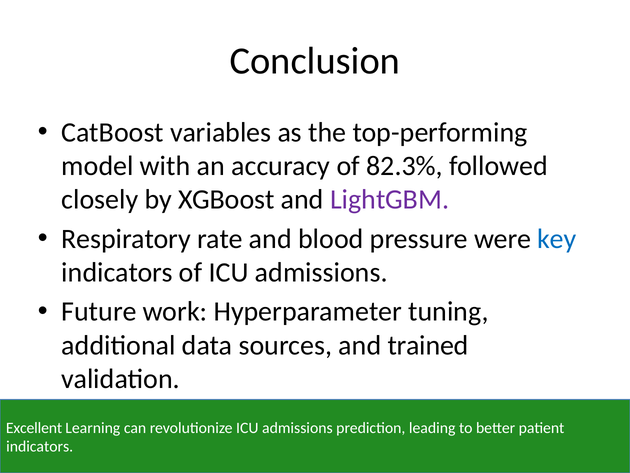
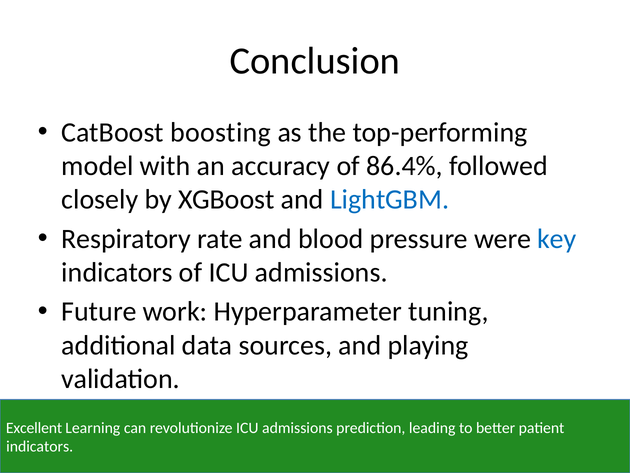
variables: variables -> boosting (220, 132)
82.3%: 82.3% -> 86.4% (404, 166)
LightGBM colour: purple -> blue (390, 199)
trained: trained -> playing (428, 345)
